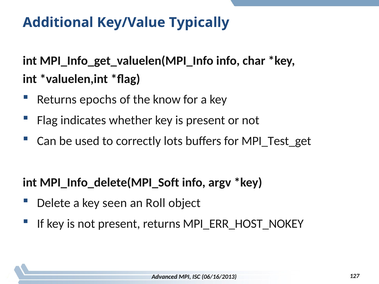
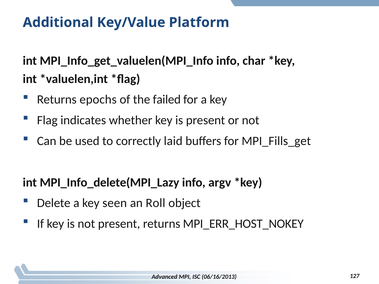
Typically: Typically -> Platform (199, 22)
know: know -> failed (167, 100)
lots: lots -> laid (173, 141)
MPI_Test_get: MPI_Test_get -> MPI_Fills_get (276, 141)
MPI_Info_delete(MPI_Soft: MPI_Info_delete(MPI_Soft -> MPI_Info_delete(MPI_Lazy (109, 183)
